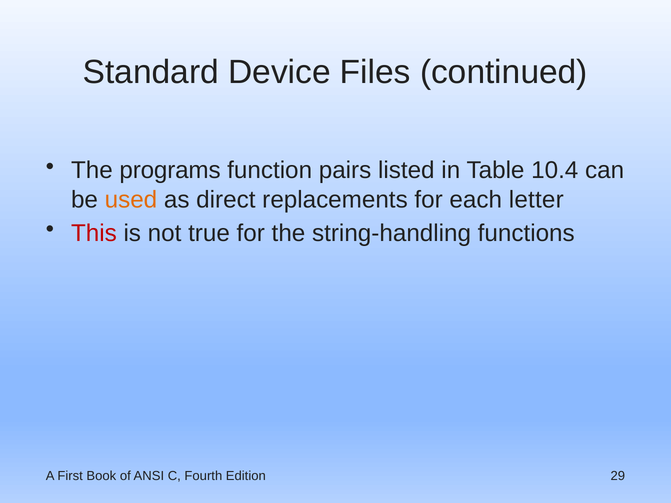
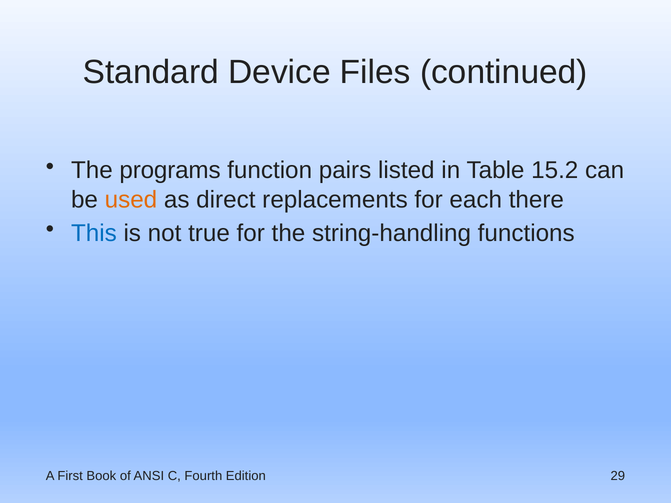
10.4: 10.4 -> 15.2 (555, 171)
letter: letter -> there (536, 200)
This colour: red -> blue (94, 234)
